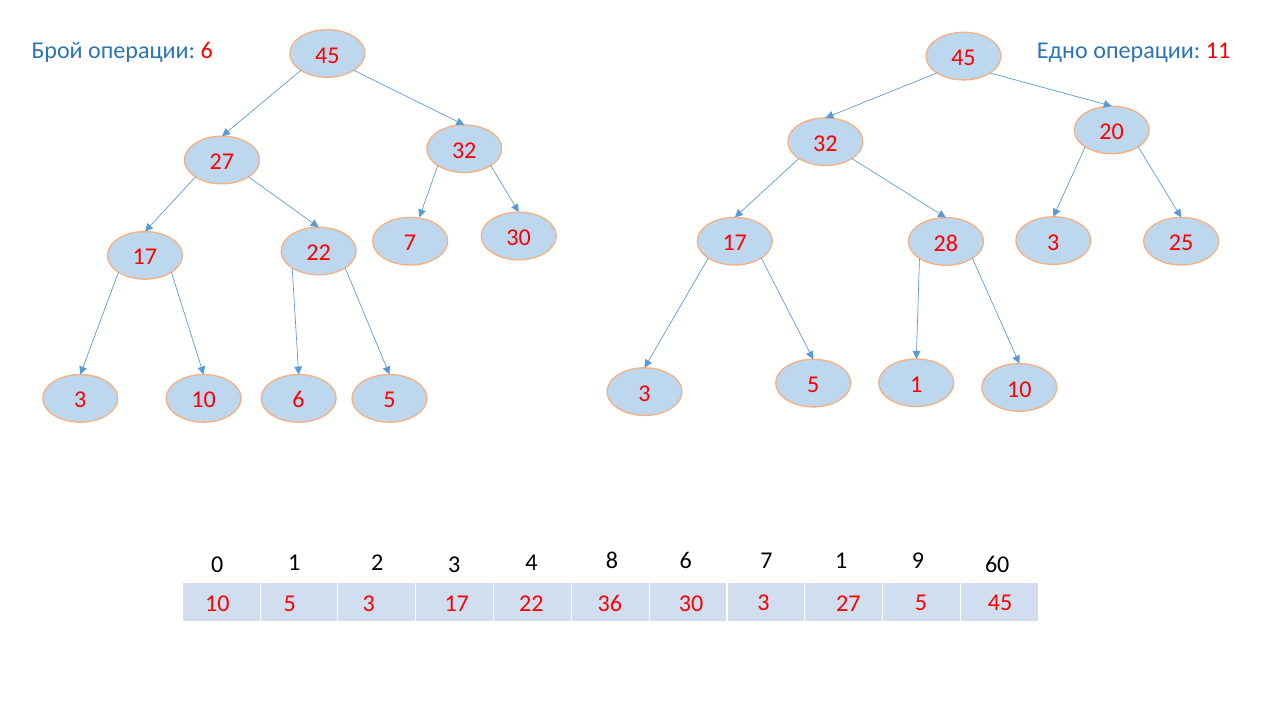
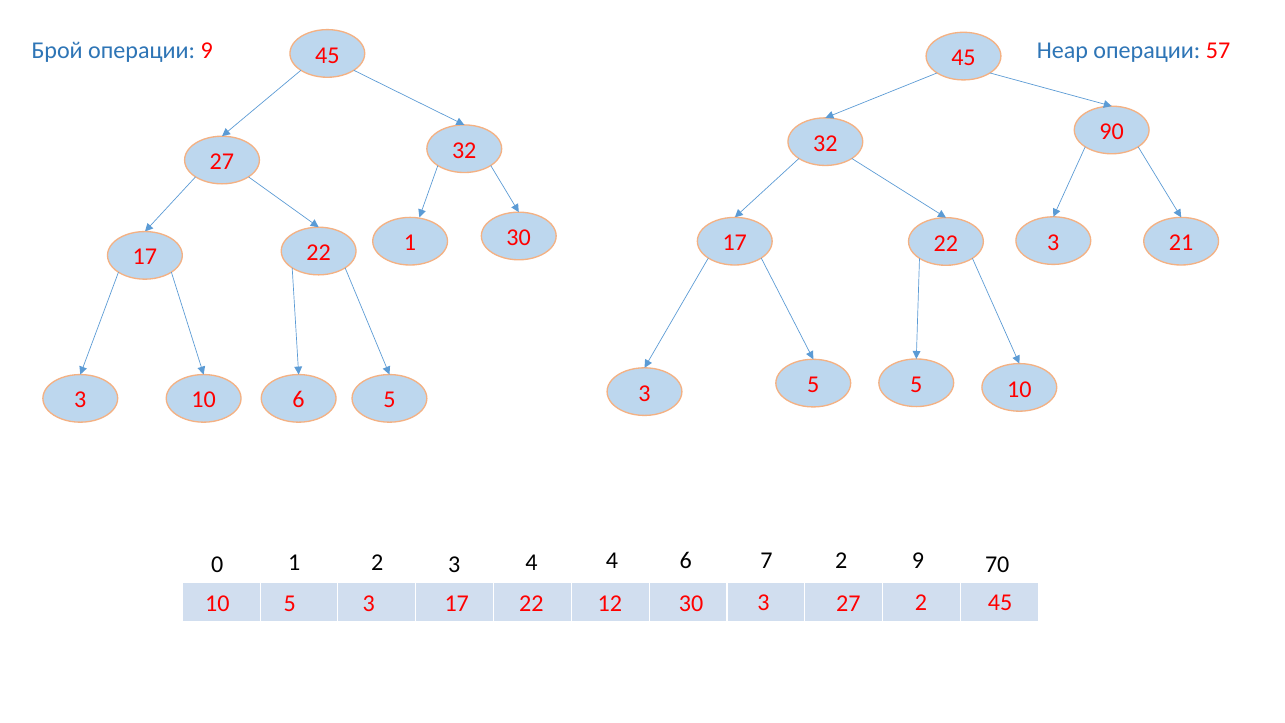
операции 6: 6 -> 9 (207, 51)
Едно: Едно -> Heap (1062, 51)
11: 11 -> 57 (1218, 51)
20: 20 -> 90 (1112, 132)
28: 28 -> 22 (946, 243)
25: 25 -> 21 (1181, 243)
22 7: 7 -> 1 (410, 243)
5 1: 1 -> 5 (916, 384)
7 1: 1 -> 2 (841, 561)
60: 60 -> 70 (997, 564)
4 8: 8 -> 4 (612, 561)
27 5: 5 -> 2 (921, 603)
36: 36 -> 12 (610, 603)
